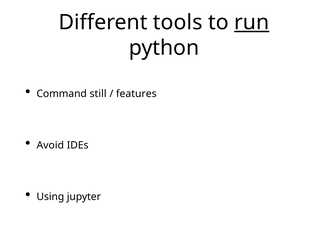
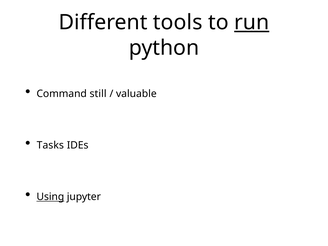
features: features -> valuable (136, 94)
Avoid: Avoid -> Tasks (50, 145)
Using underline: none -> present (50, 197)
